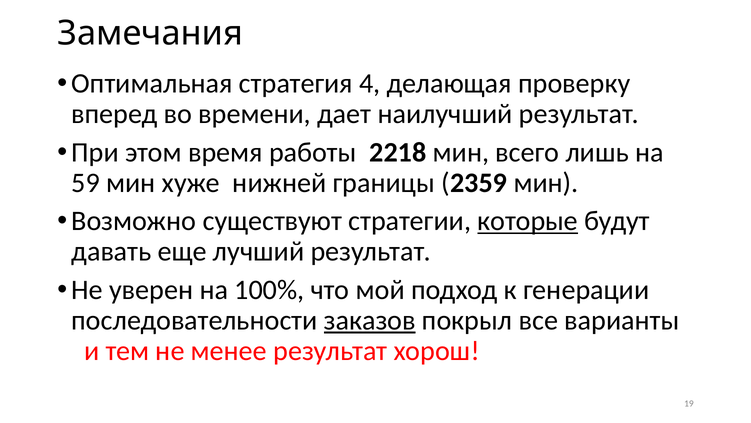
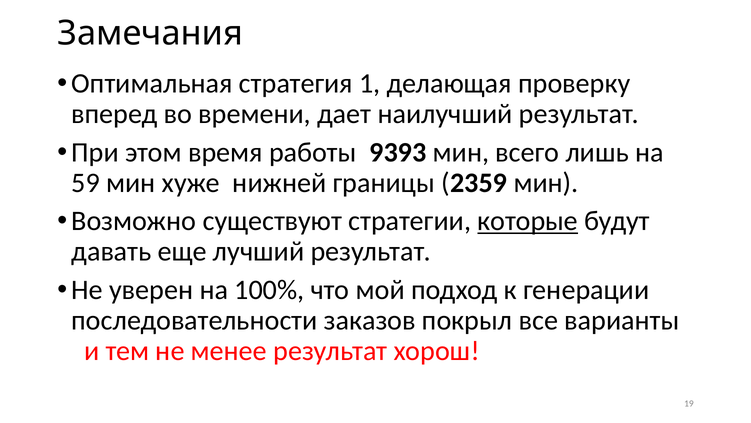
4: 4 -> 1 (370, 83)
2218: 2218 -> 9393 (398, 152)
заказов underline: present -> none (370, 320)
